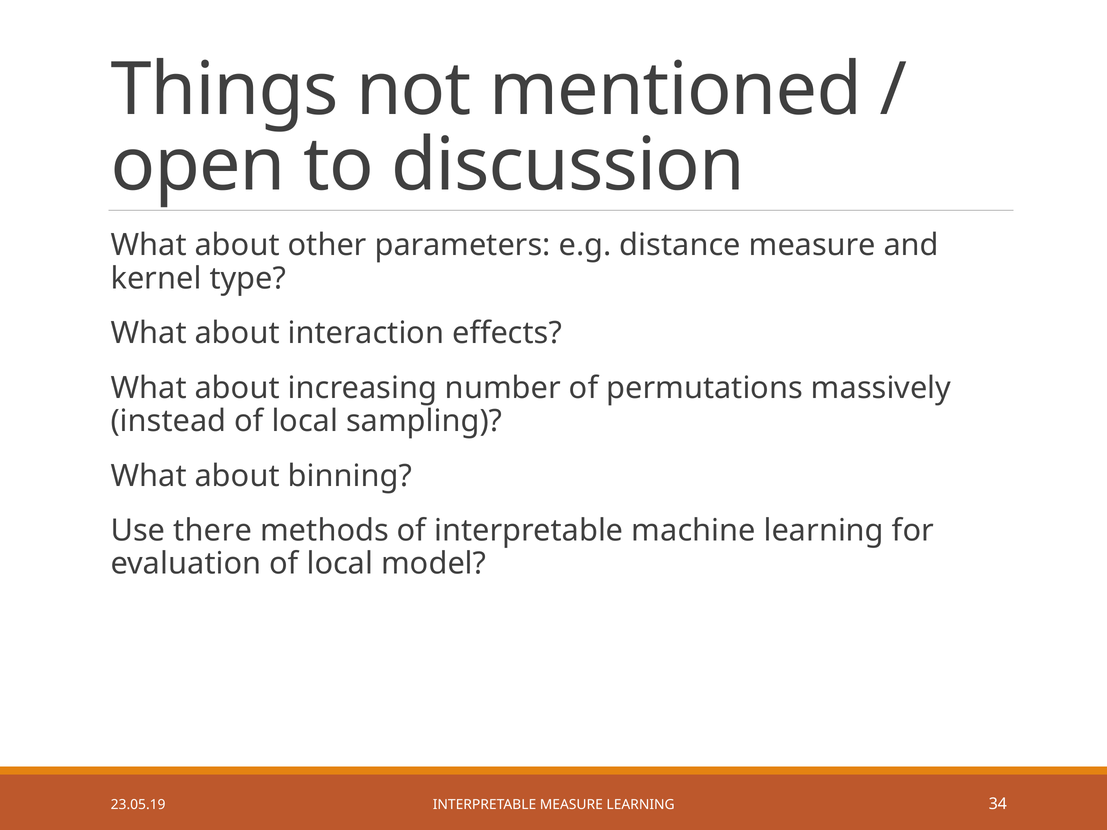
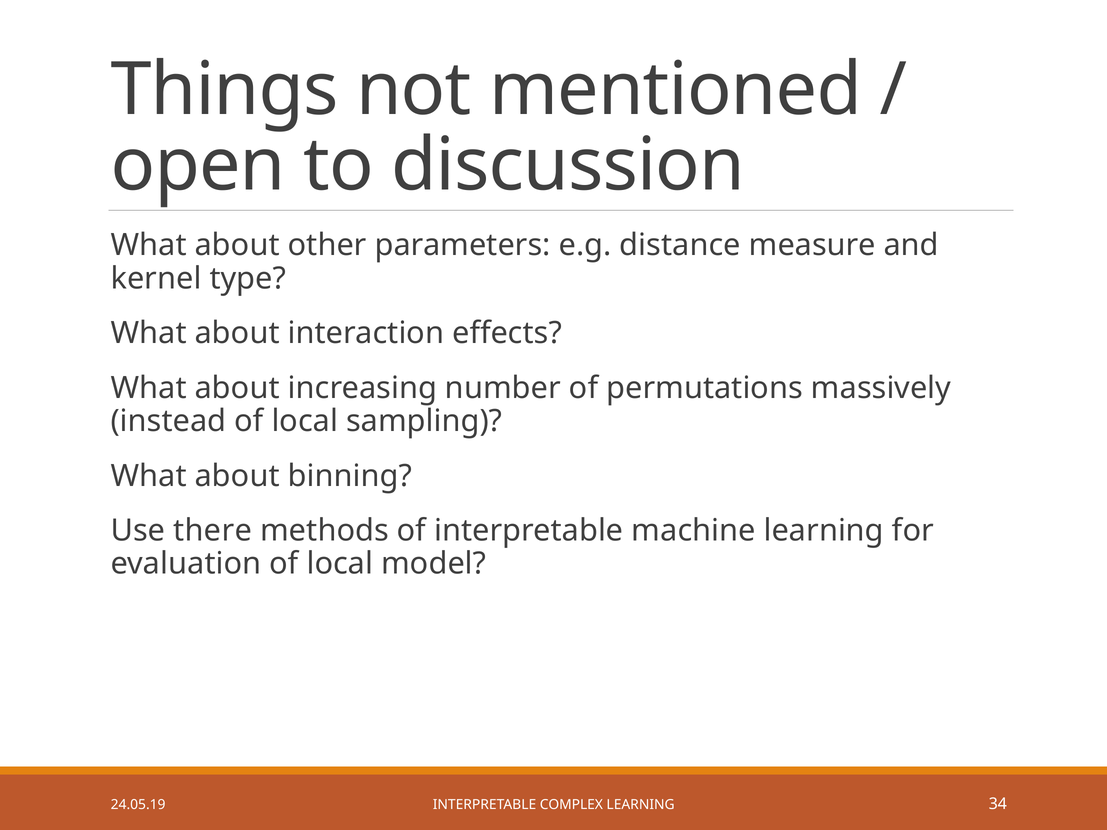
23.05.19: 23.05.19 -> 24.05.19 (138, 805)
INTERPRETABLE MEASURE: MEASURE -> COMPLEX (571, 805)
